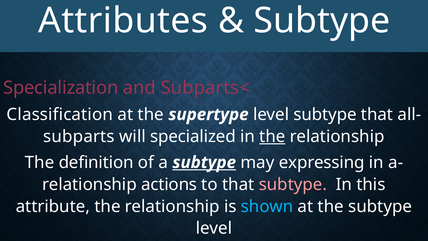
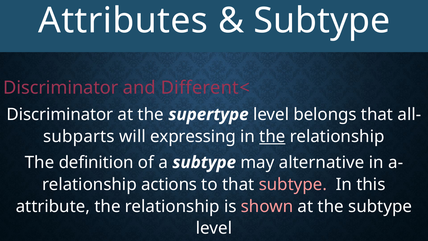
Specialization: Specialization -> Discriminator (61, 88)
and Subparts: Subparts -> Different (200, 88)
Classification: Classification -> Discriminator (60, 114)
level subtype: subtype -> belongs (325, 114)
specialized: specialized -> expressing (193, 136)
subtype underline: present -> none (204, 162)
expressing: expressing -> alternative (322, 162)
shown colour: light blue -> pink (267, 206)
